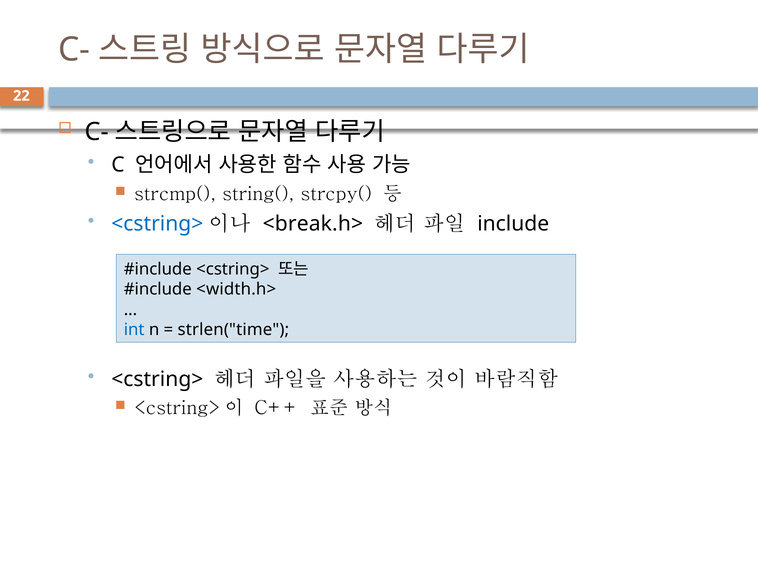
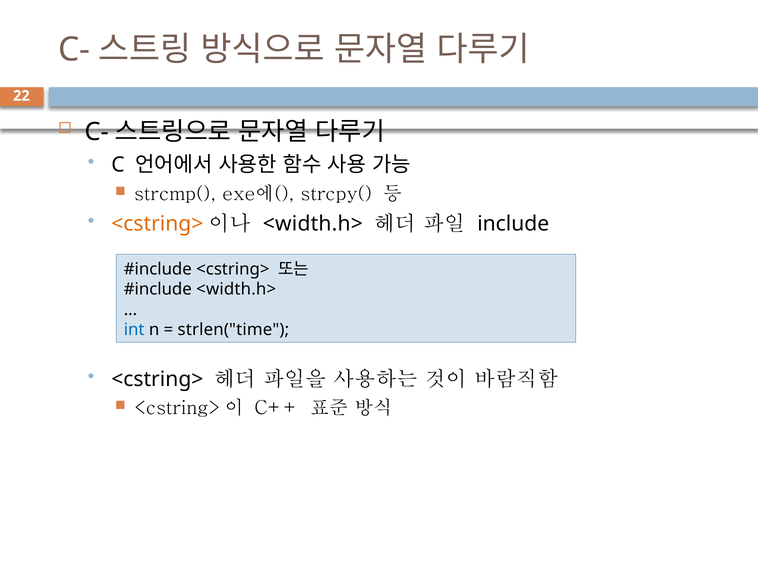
string(: string( -> exe에( (258, 194)
<cstring> colour: blue -> orange (157, 224)
<break.h>: <break.h> -> <width.h> (313, 224)
